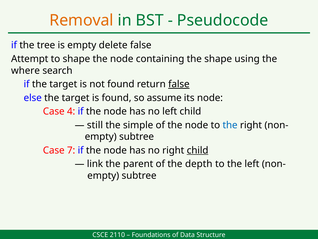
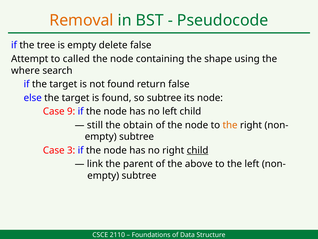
to shape: shape -> called (76, 59)
false underline: present -> none (179, 84)
so assume: assume -> subtree (164, 98)
4: 4 -> 9 (71, 111)
simple: simple -> obtain (138, 125)
the colour: blue -> orange (230, 125)
7: 7 -> 3 (71, 150)
depth: depth -> above (199, 164)
